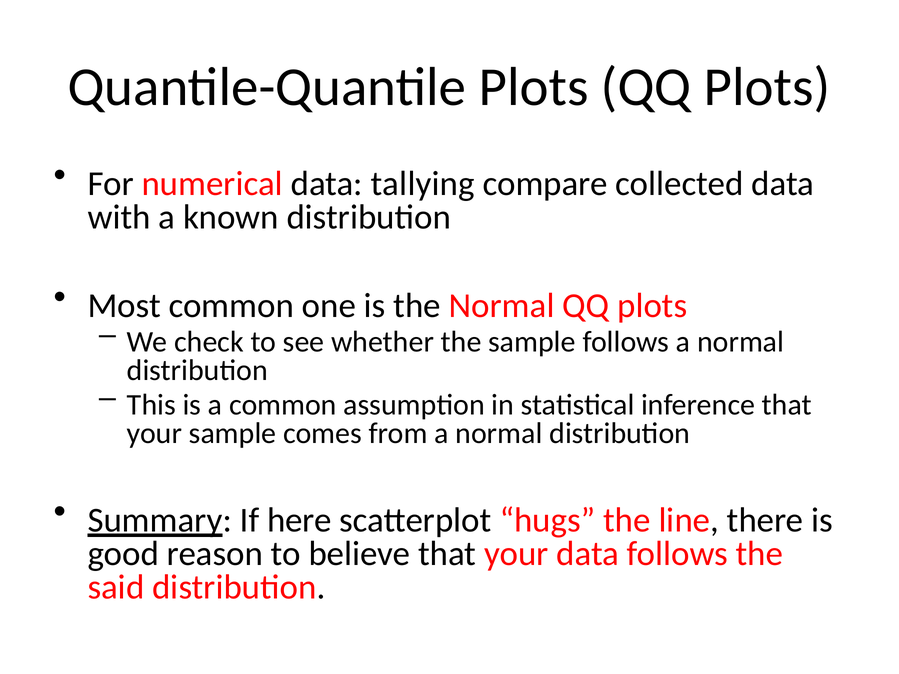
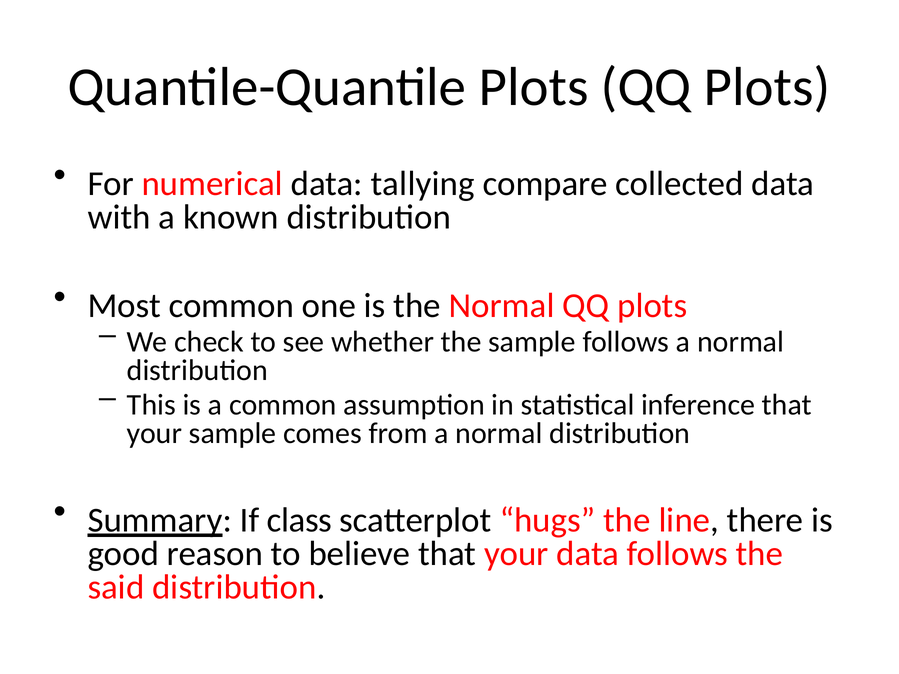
here: here -> class (299, 520)
